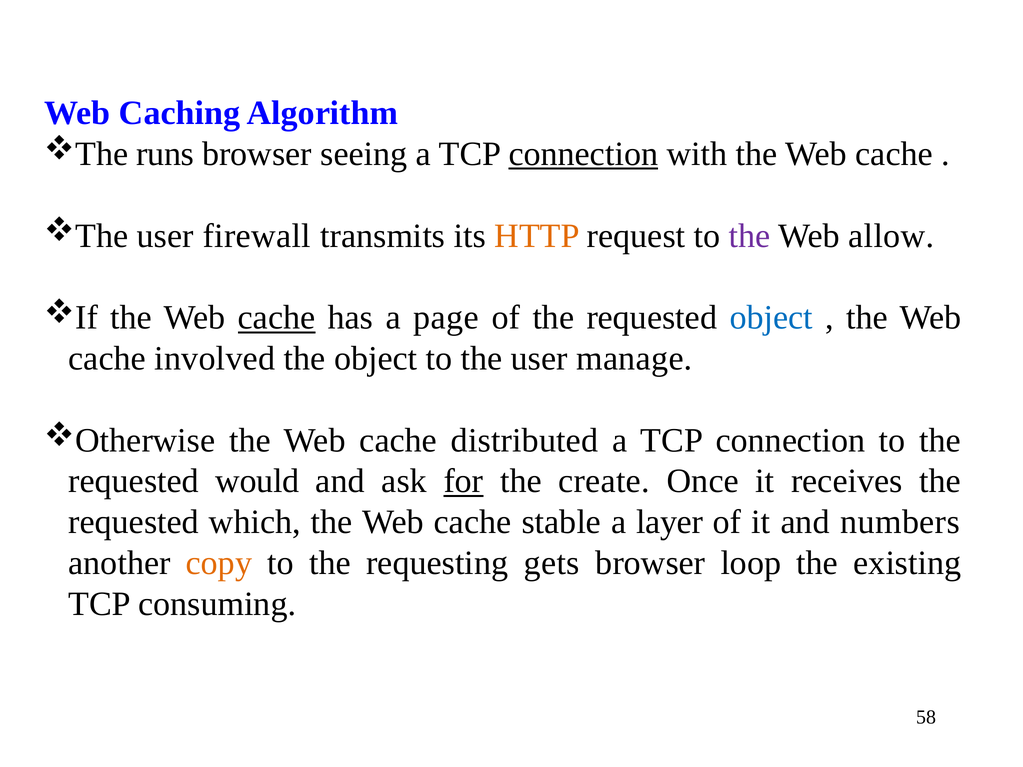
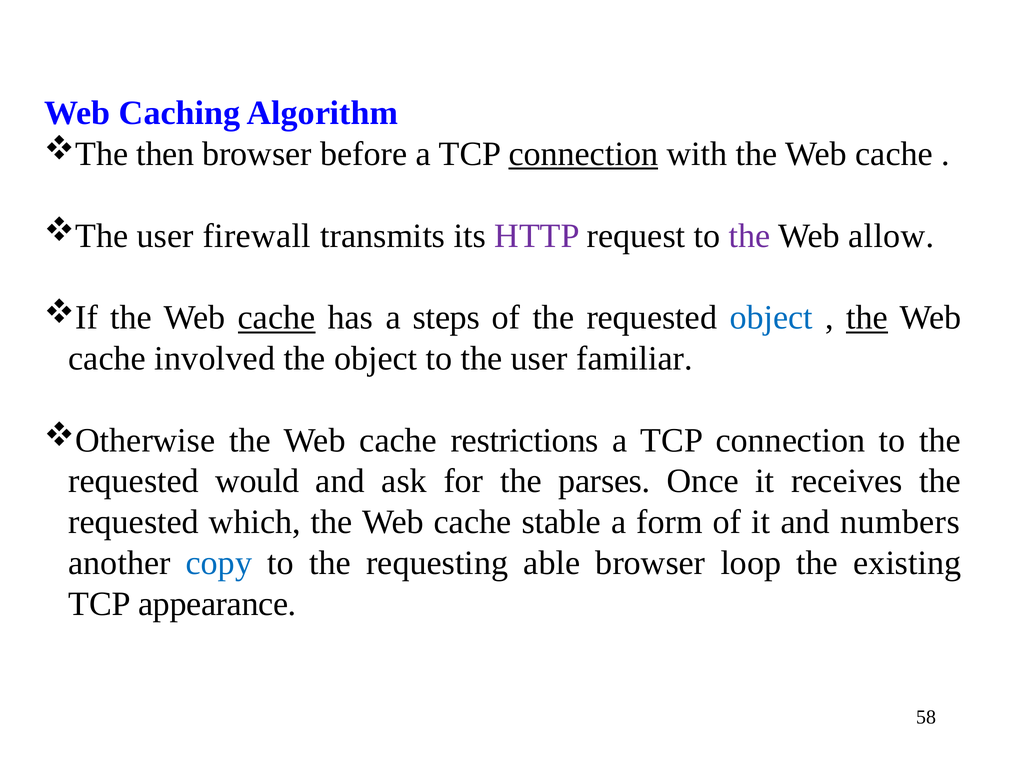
runs: runs -> then (165, 154)
seeing: seeing -> before (364, 154)
HTTP colour: orange -> purple (537, 236)
page: page -> steps (446, 318)
the underline: none -> present (867, 318)
manage: manage -> familiar (634, 359)
distributed: distributed -> restrictions (525, 440)
for underline: present -> none (463, 481)
create: create -> parses (604, 481)
layer: layer -> form (670, 522)
copy colour: orange -> blue (219, 563)
gets: gets -> able (552, 563)
consuming: consuming -> appearance (217, 604)
